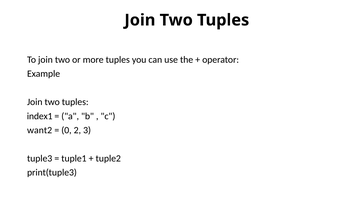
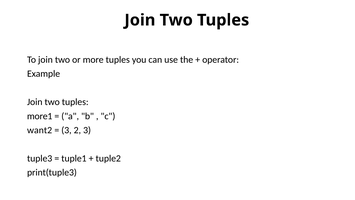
index1: index1 -> more1 (40, 116)
0: 0 -> 3 (66, 130)
